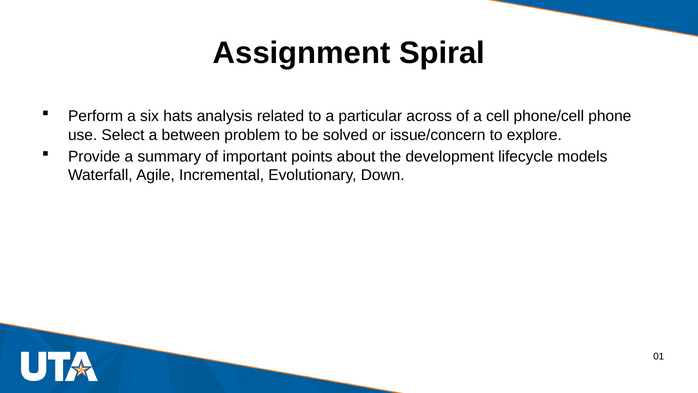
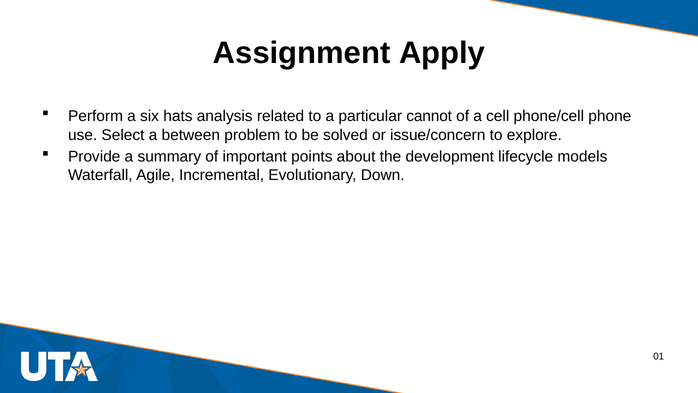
Spiral: Spiral -> Apply (442, 53)
across: across -> cannot (429, 116)
